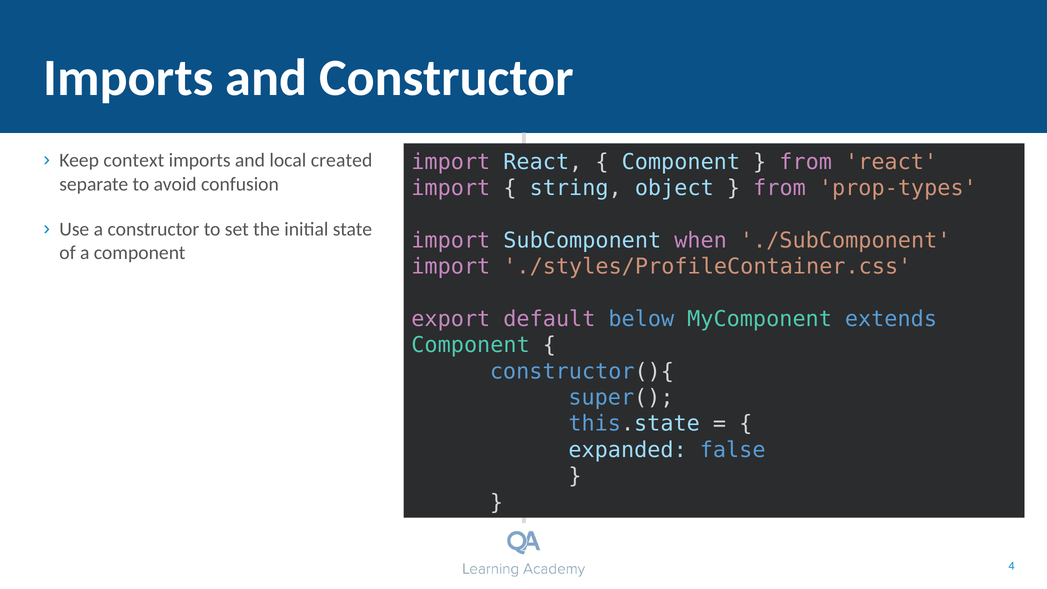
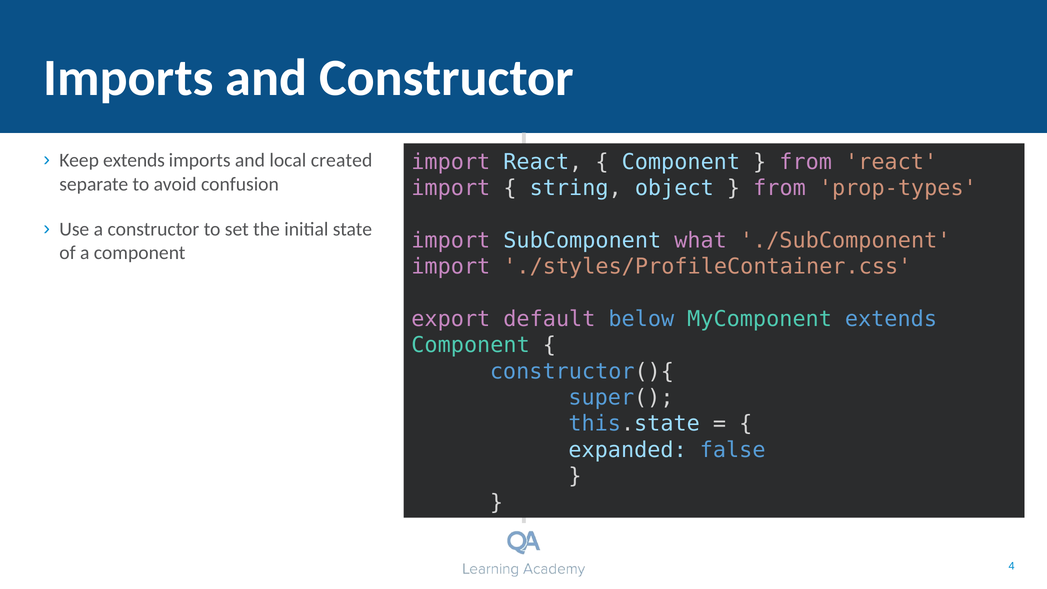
Keep context: context -> extends (134, 160)
when: when -> what (701, 240)
